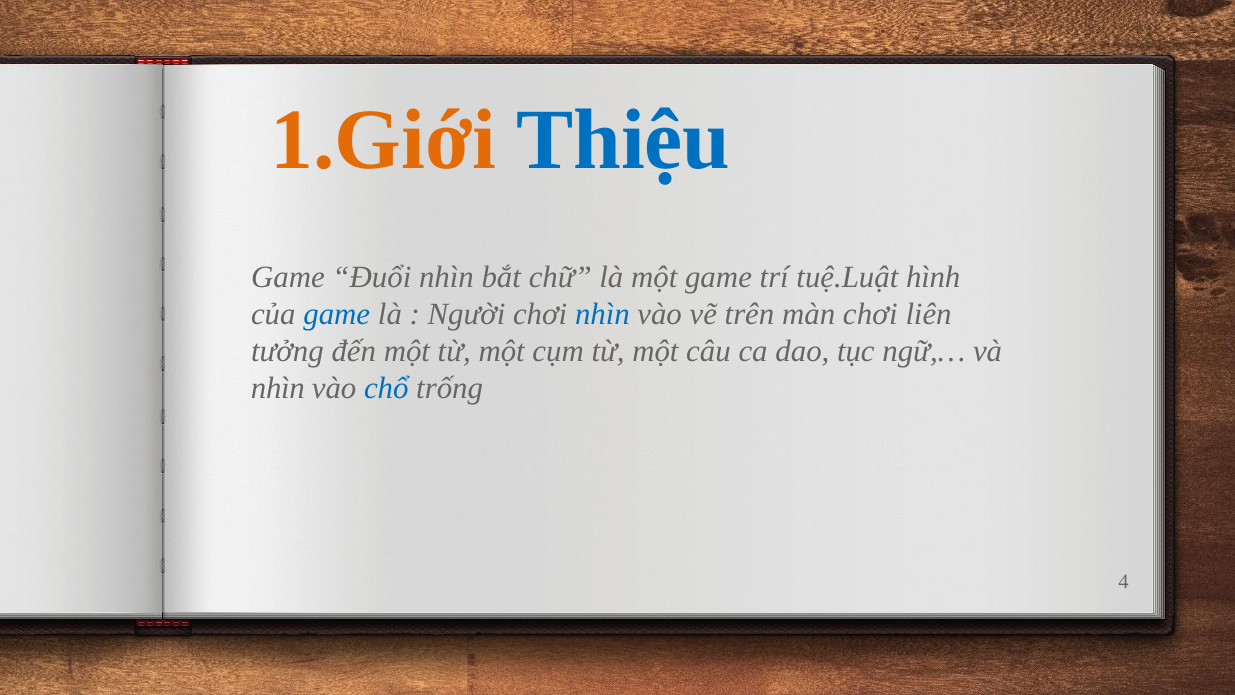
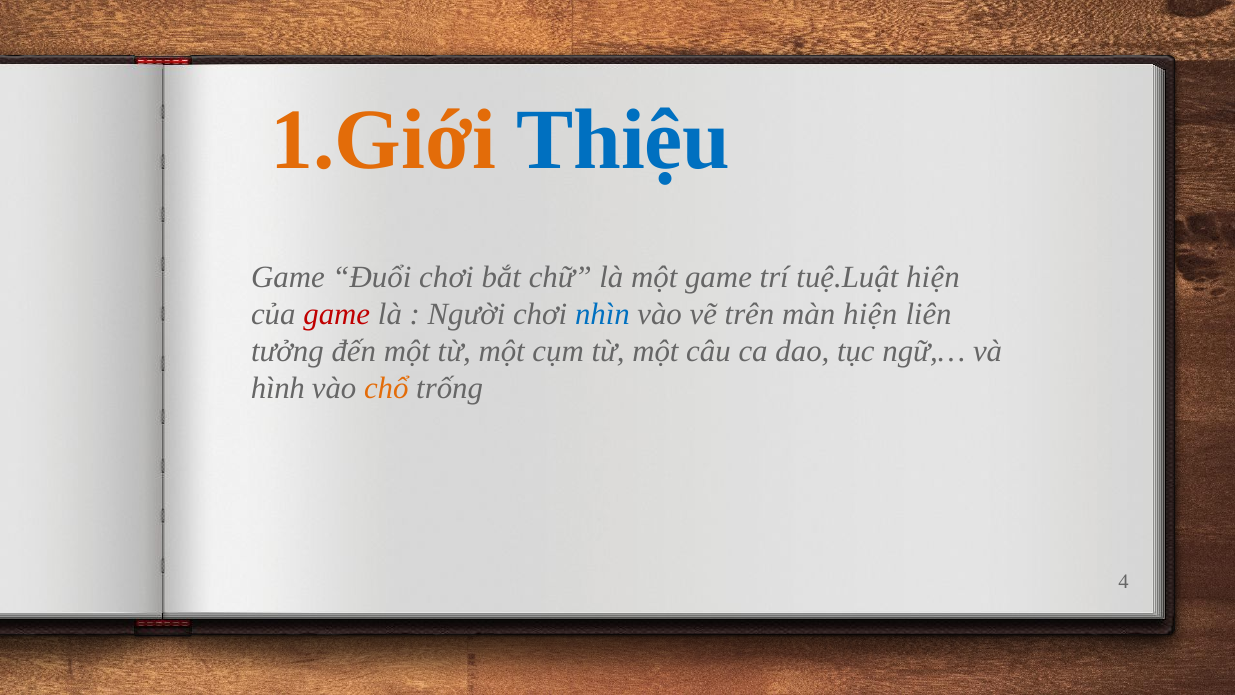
Đuổi nhìn: nhìn -> chơi (446, 277)
tuệ.Luật hình: hình -> hiện (933, 277)
game colour: blue -> red (337, 314)
màn chơi: chơi -> hiện (870, 314)
nhìn: nhìn -> hình (278, 389)
chổ colour: blue -> orange (386, 389)
